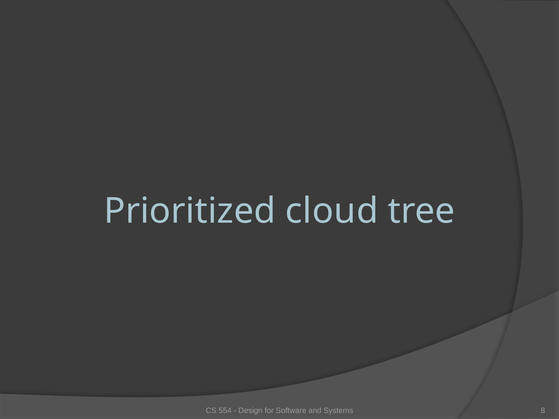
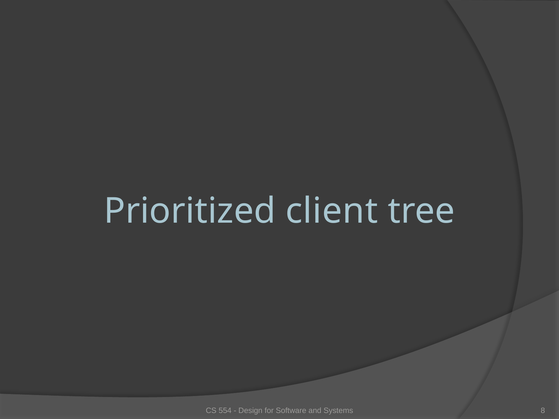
cloud: cloud -> client (332, 211)
